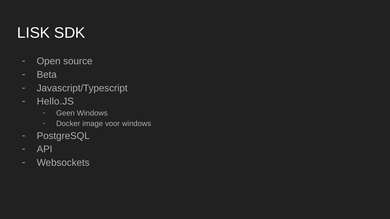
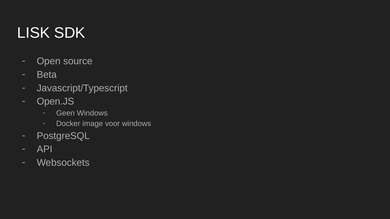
Hello.JS: Hello.JS -> Open.JS (55, 102)
